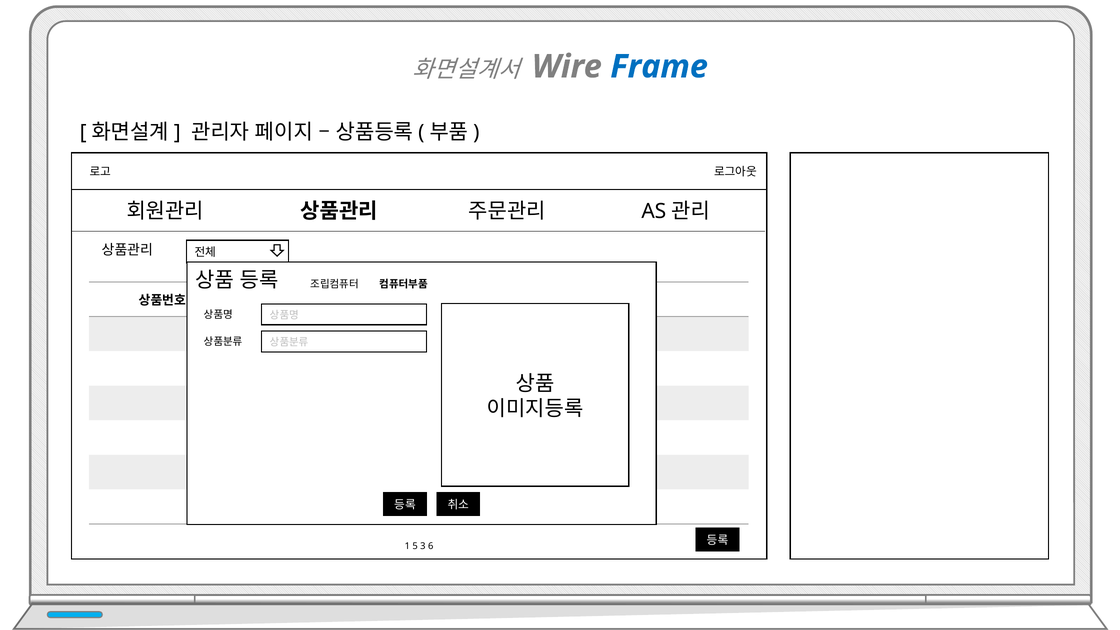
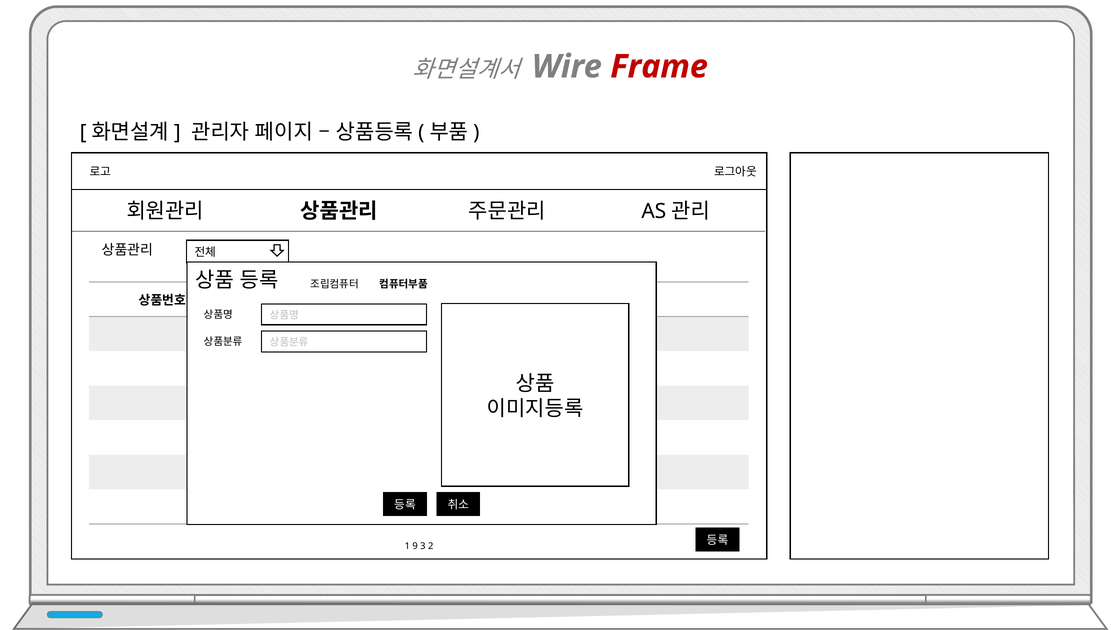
Frame colour: blue -> red (659, 67)
5: 5 -> 9 (415, 546)
6: 6 -> 2 (431, 546)
